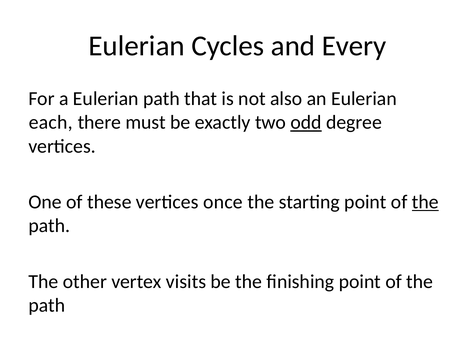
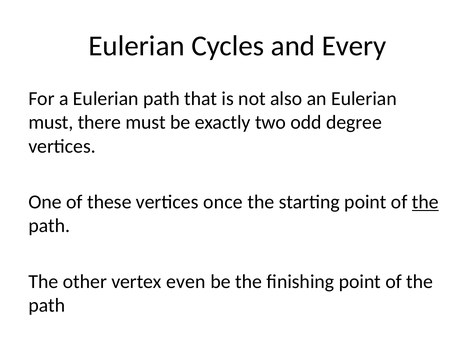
each: each -> must (51, 123)
odd underline: present -> none (306, 123)
visits: visits -> even (186, 282)
